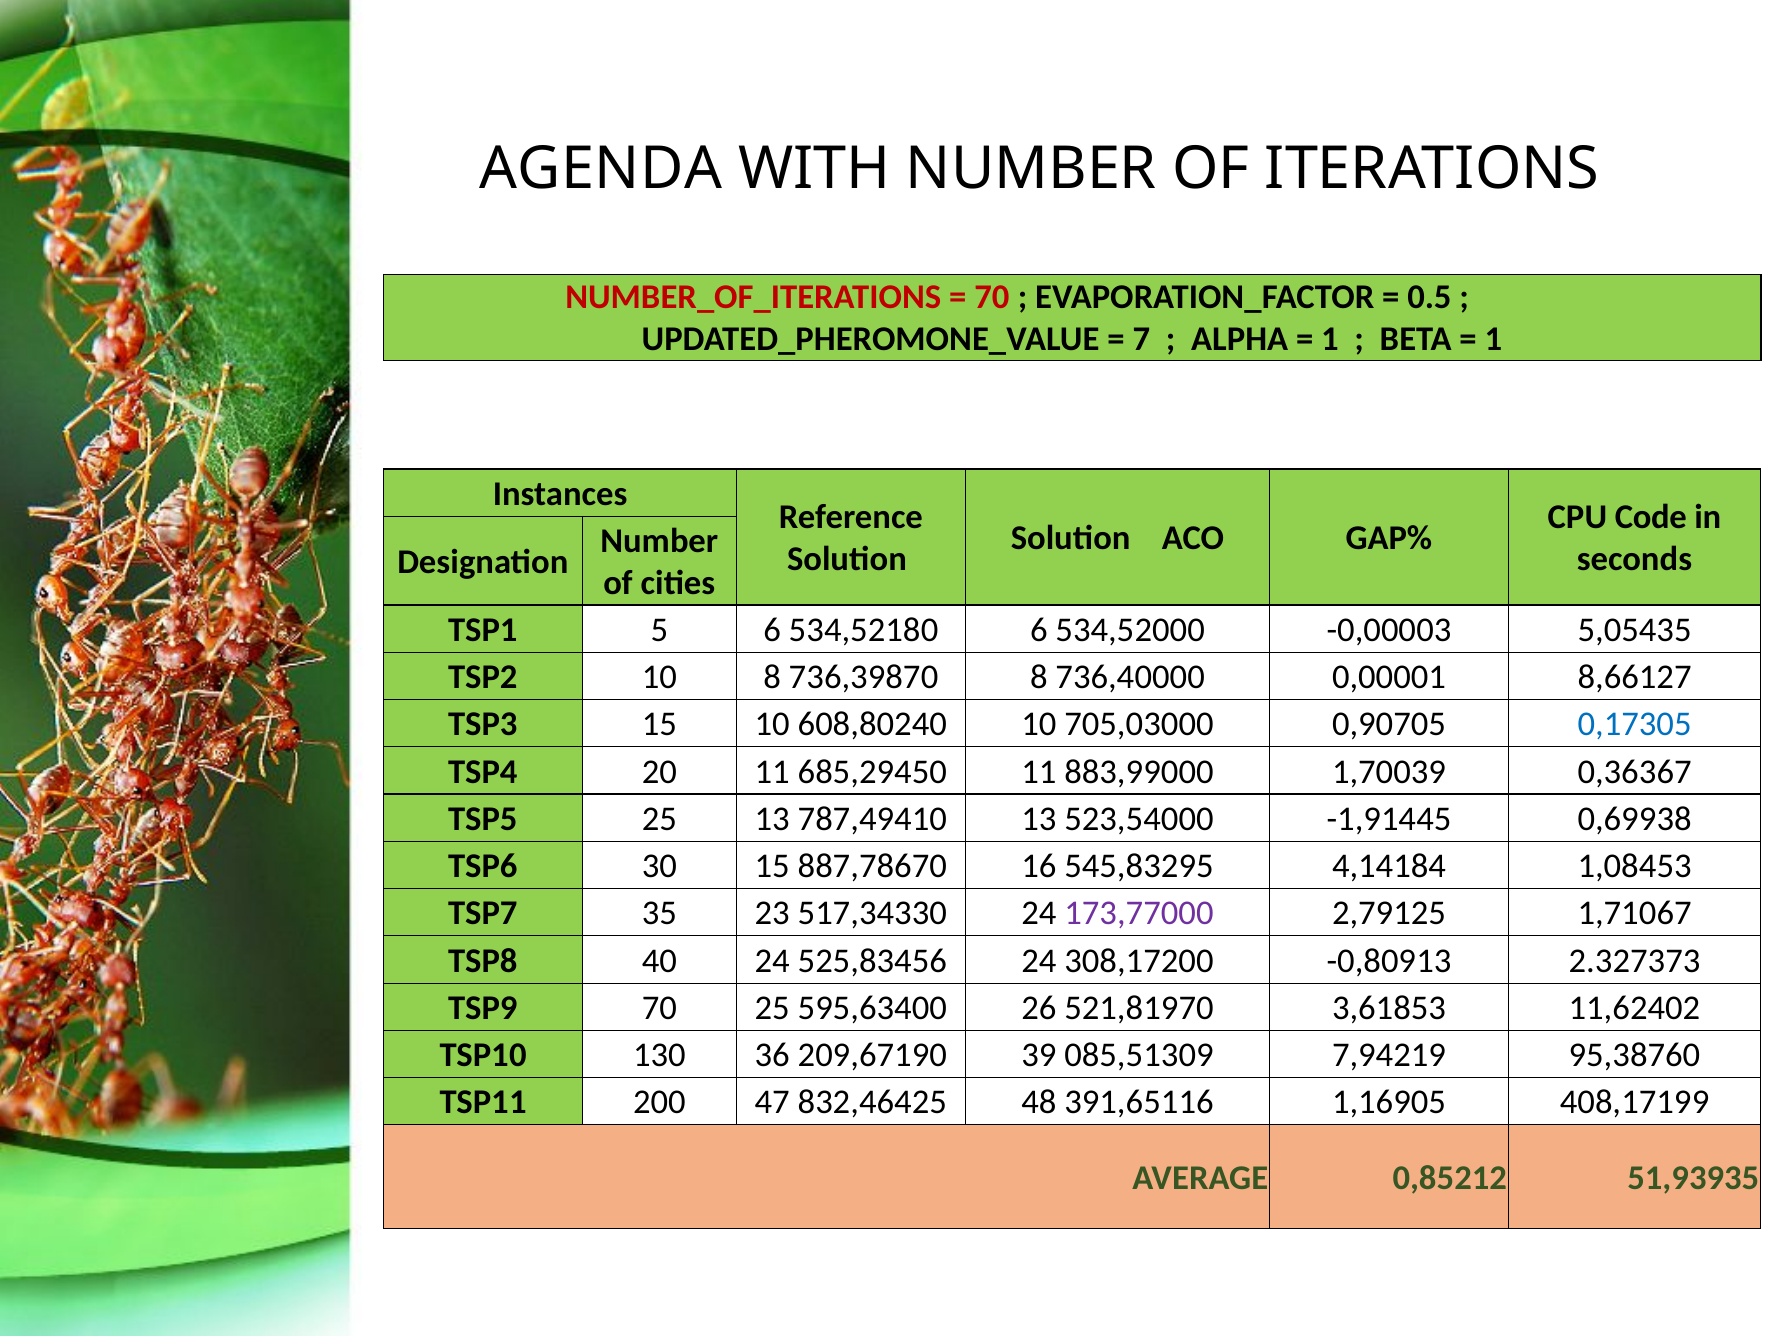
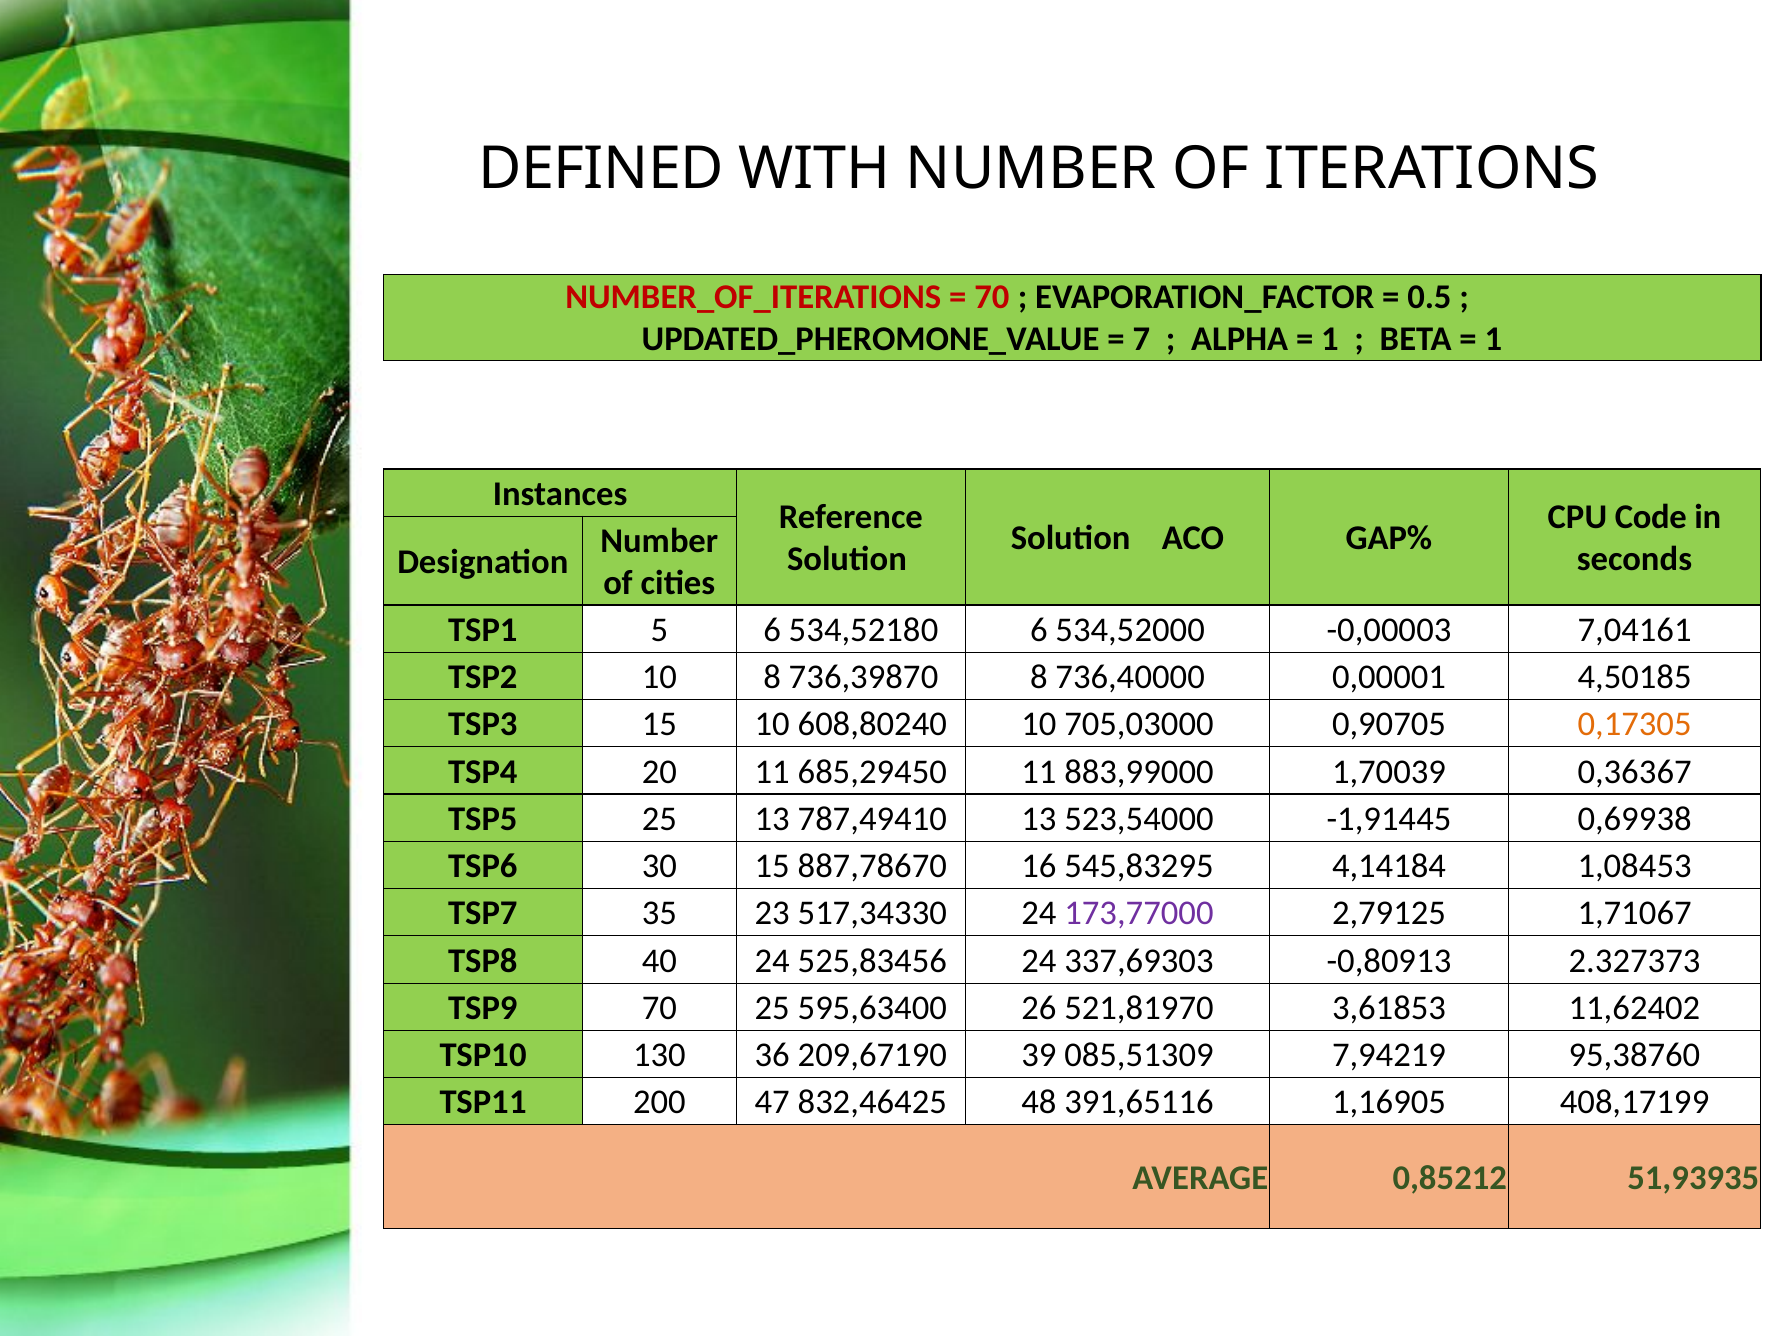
AGENDA: AGENDA -> DEFINED (601, 169)
5,05435: 5,05435 -> 7,04161 (1635, 630)
8,66127: 8,66127 -> 4,50185 (1635, 677)
0,17305 colour: blue -> orange (1635, 725)
308,17200: 308,17200 -> 337,69303 (1139, 961)
